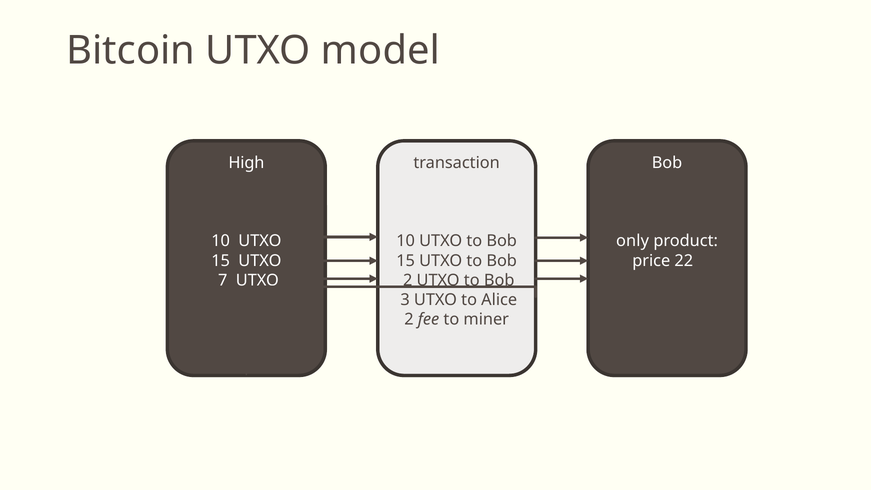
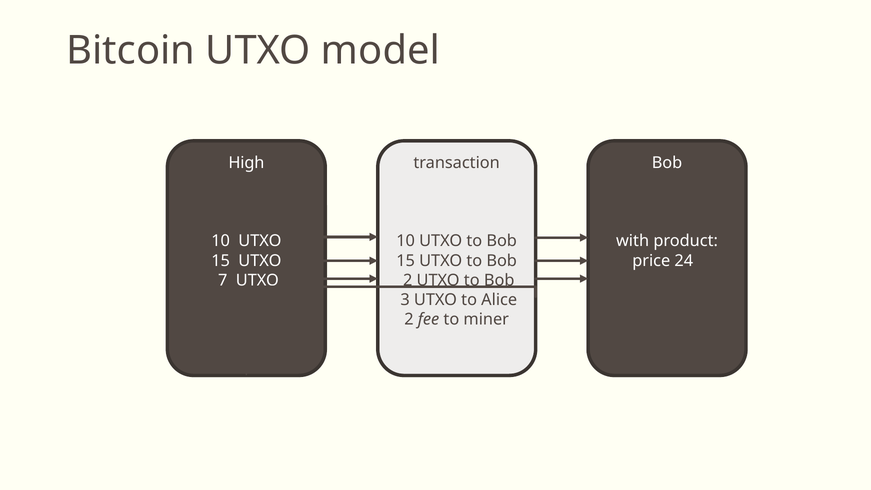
only: only -> with (633, 241)
22: 22 -> 24 (684, 261)
